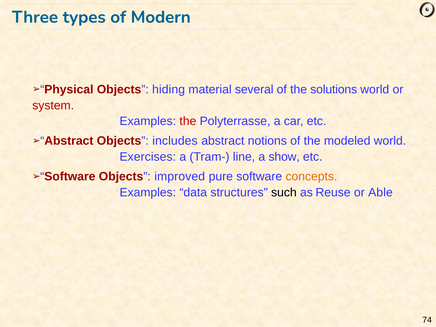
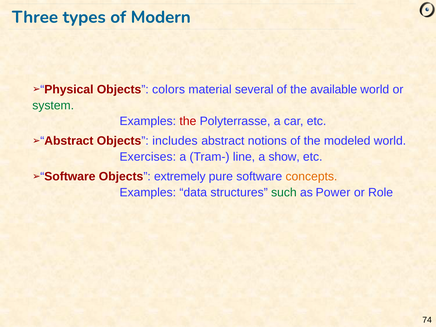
hiding: hiding -> colors (169, 89)
solutions: solutions -> available (334, 89)
system colour: red -> green (53, 105)
improved: improved -> extremely (180, 177)
such colour: black -> green (284, 193)
Reuse: Reuse -> Power (333, 193)
Able: Able -> Role (381, 193)
